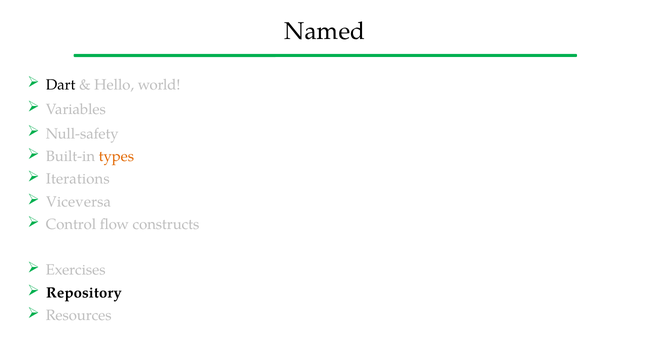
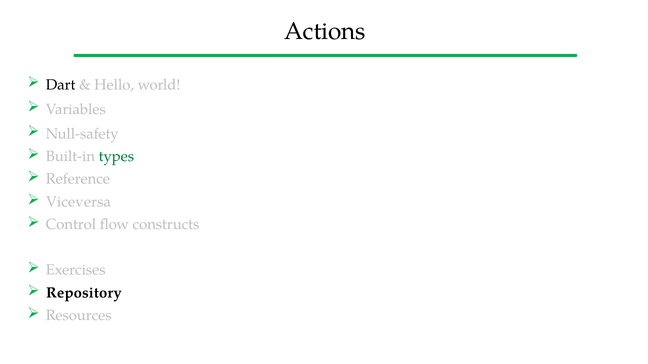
Named: Named -> Actions (325, 31)
types colour: orange -> green (116, 156)
Iterations: Iterations -> Reference (78, 179)
